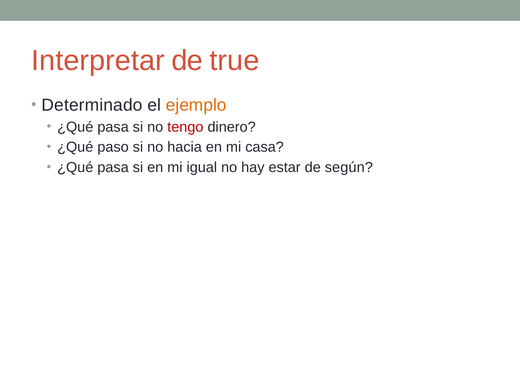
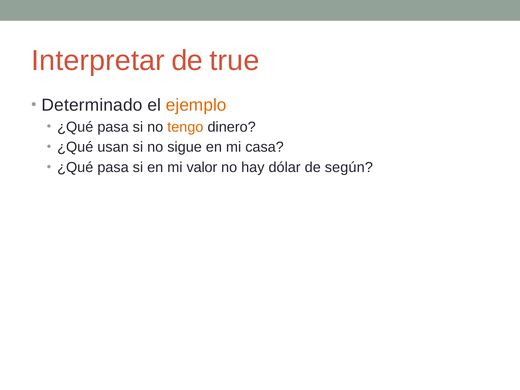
tengo colour: red -> orange (185, 127)
paso: paso -> usan (113, 147)
hacia: hacia -> sigue (185, 147)
igual: igual -> valor (202, 167)
estar: estar -> dólar (285, 167)
